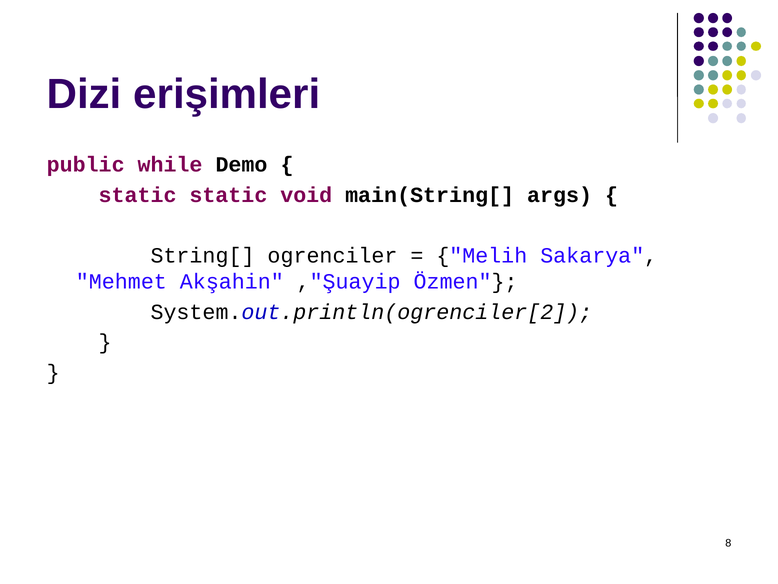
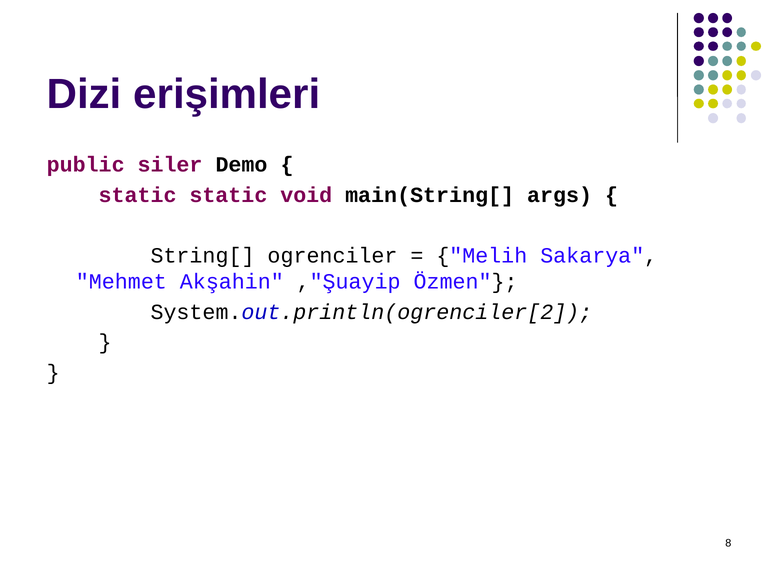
while: while -> siler (170, 165)
